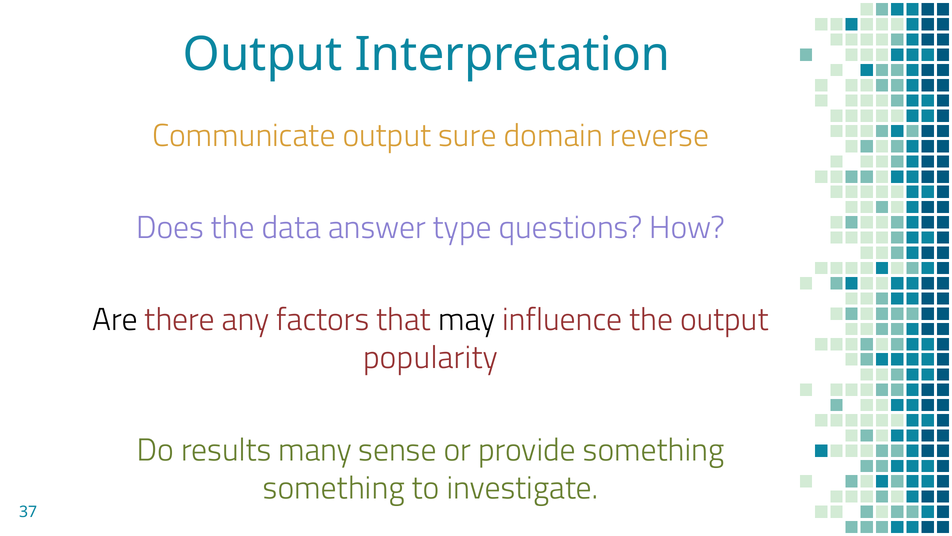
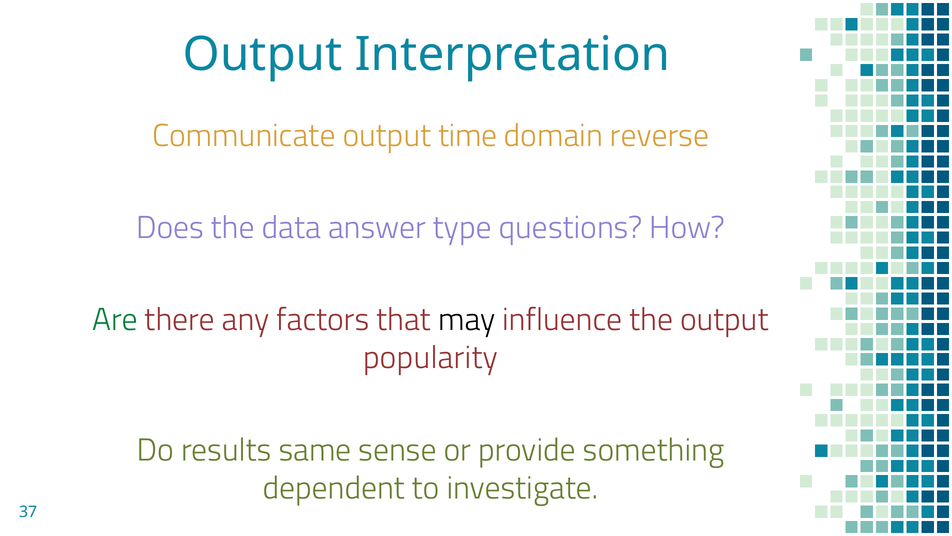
sure: sure -> time (468, 135)
Are colour: black -> green (115, 320)
many: many -> same (315, 450)
something: something -> dependent (334, 488)
